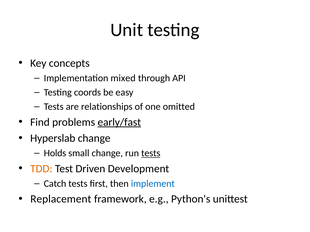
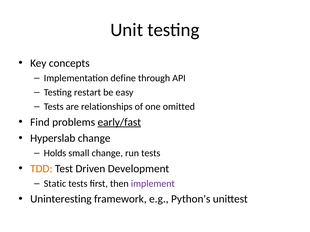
mixed: mixed -> define (123, 78)
coords: coords -> restart (87, 93)
tests underline: present -> none (151, 154)
Catch: Catch -> Static (55, 184)
implement colour: blue -> purple (153, 184)
Replacement: Replacement -> Uninteresting (61, 199)
